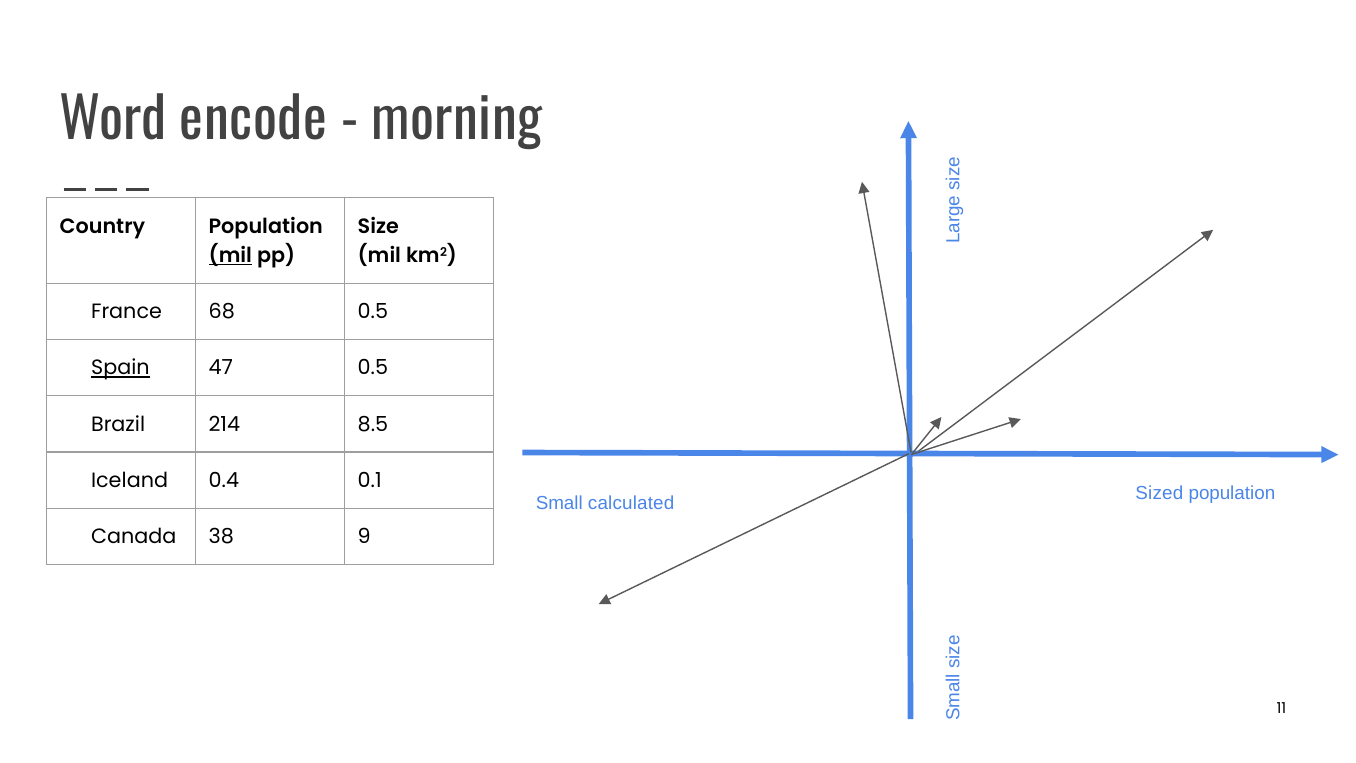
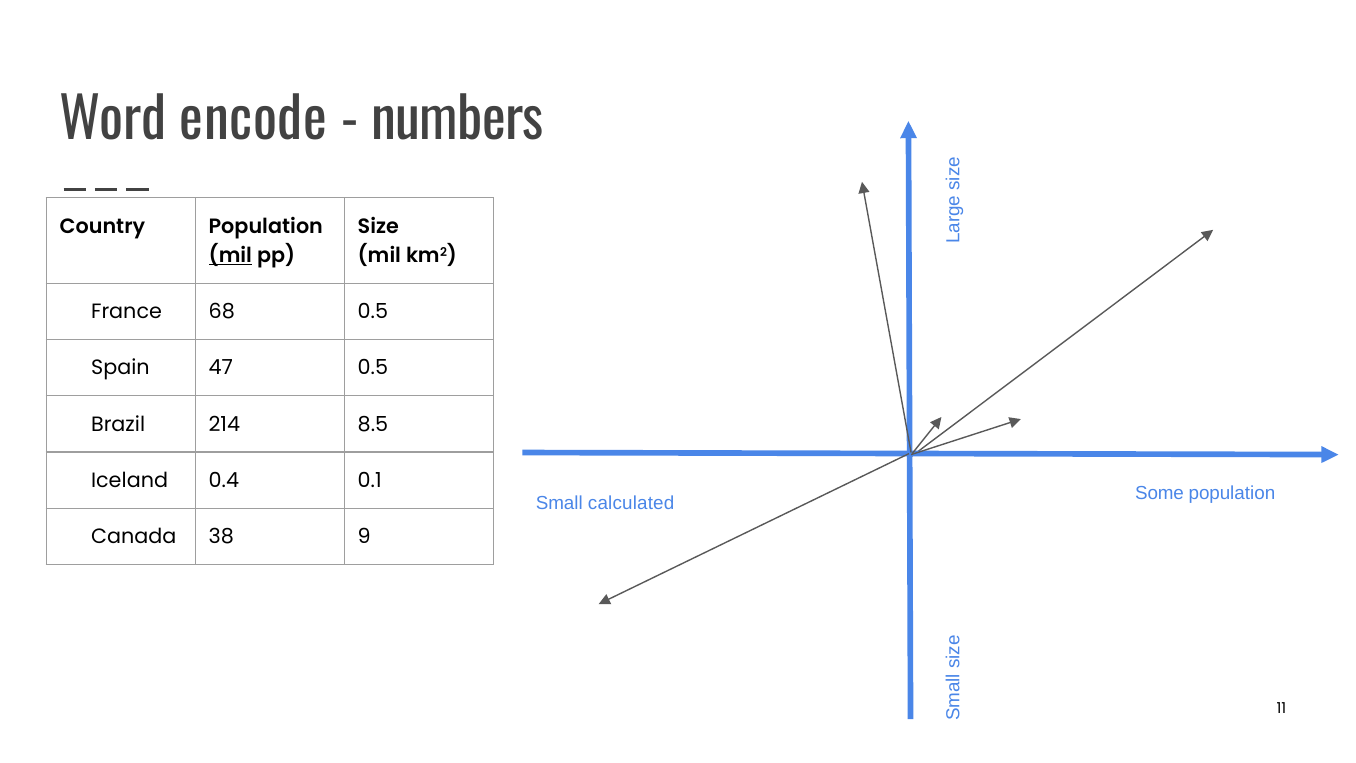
morning: morning -> numbers (458, 120)
Spain underline: present -> none (120, 368)
Sized: Sized -> Some (1160, 493)
